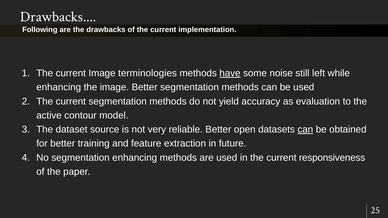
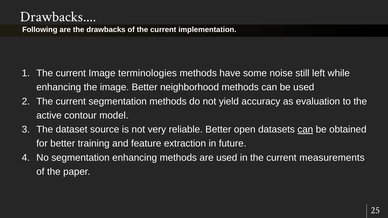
have underline: present -> none (230, 73)
Better segmentation: segmentation -> neighborhood (190, 87)
responsiveness: responsiveness -> measurements (332, 158)
